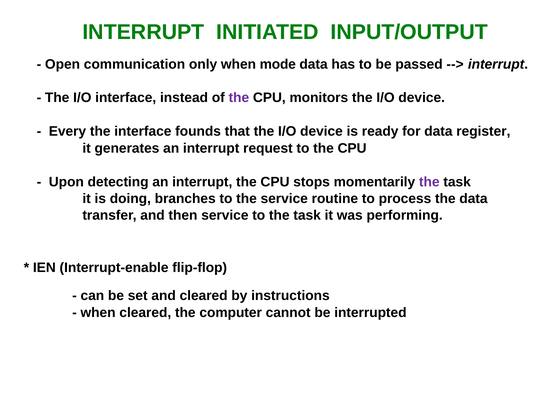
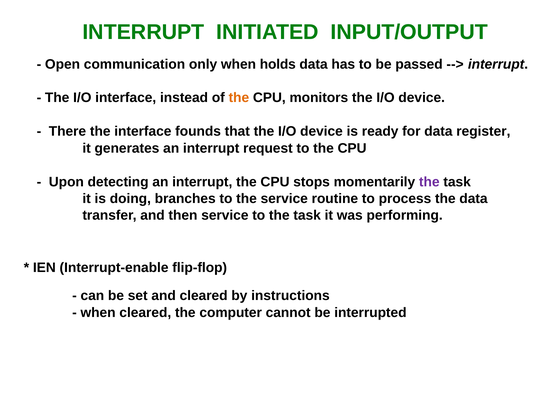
mode: mode -> holds (278, 64)
the colour: purple -> orange (239, 98)
Every: Every -> There (67, 131)
